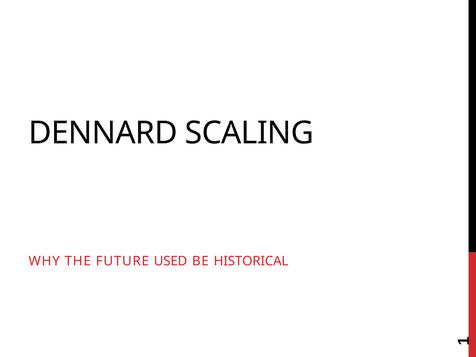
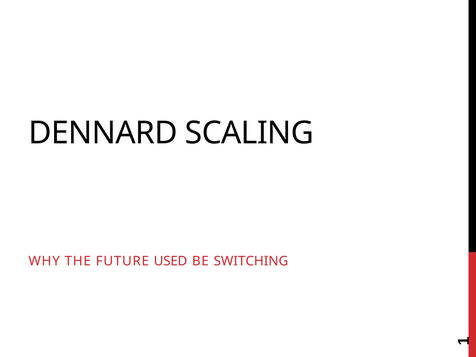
HISTORICAL: HISTORICAL -> SWITCHING (251, 261)
